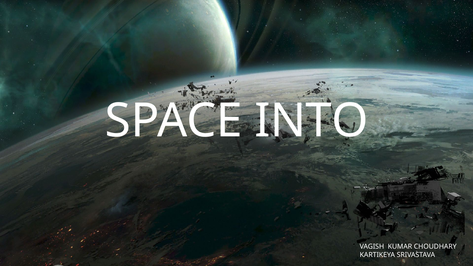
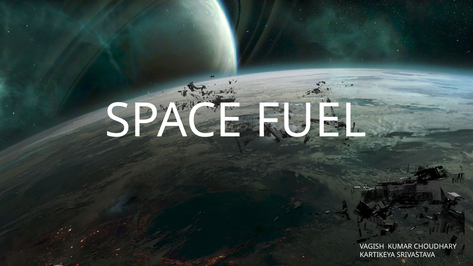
INTO: INTO -> FUEL (311, 121)
